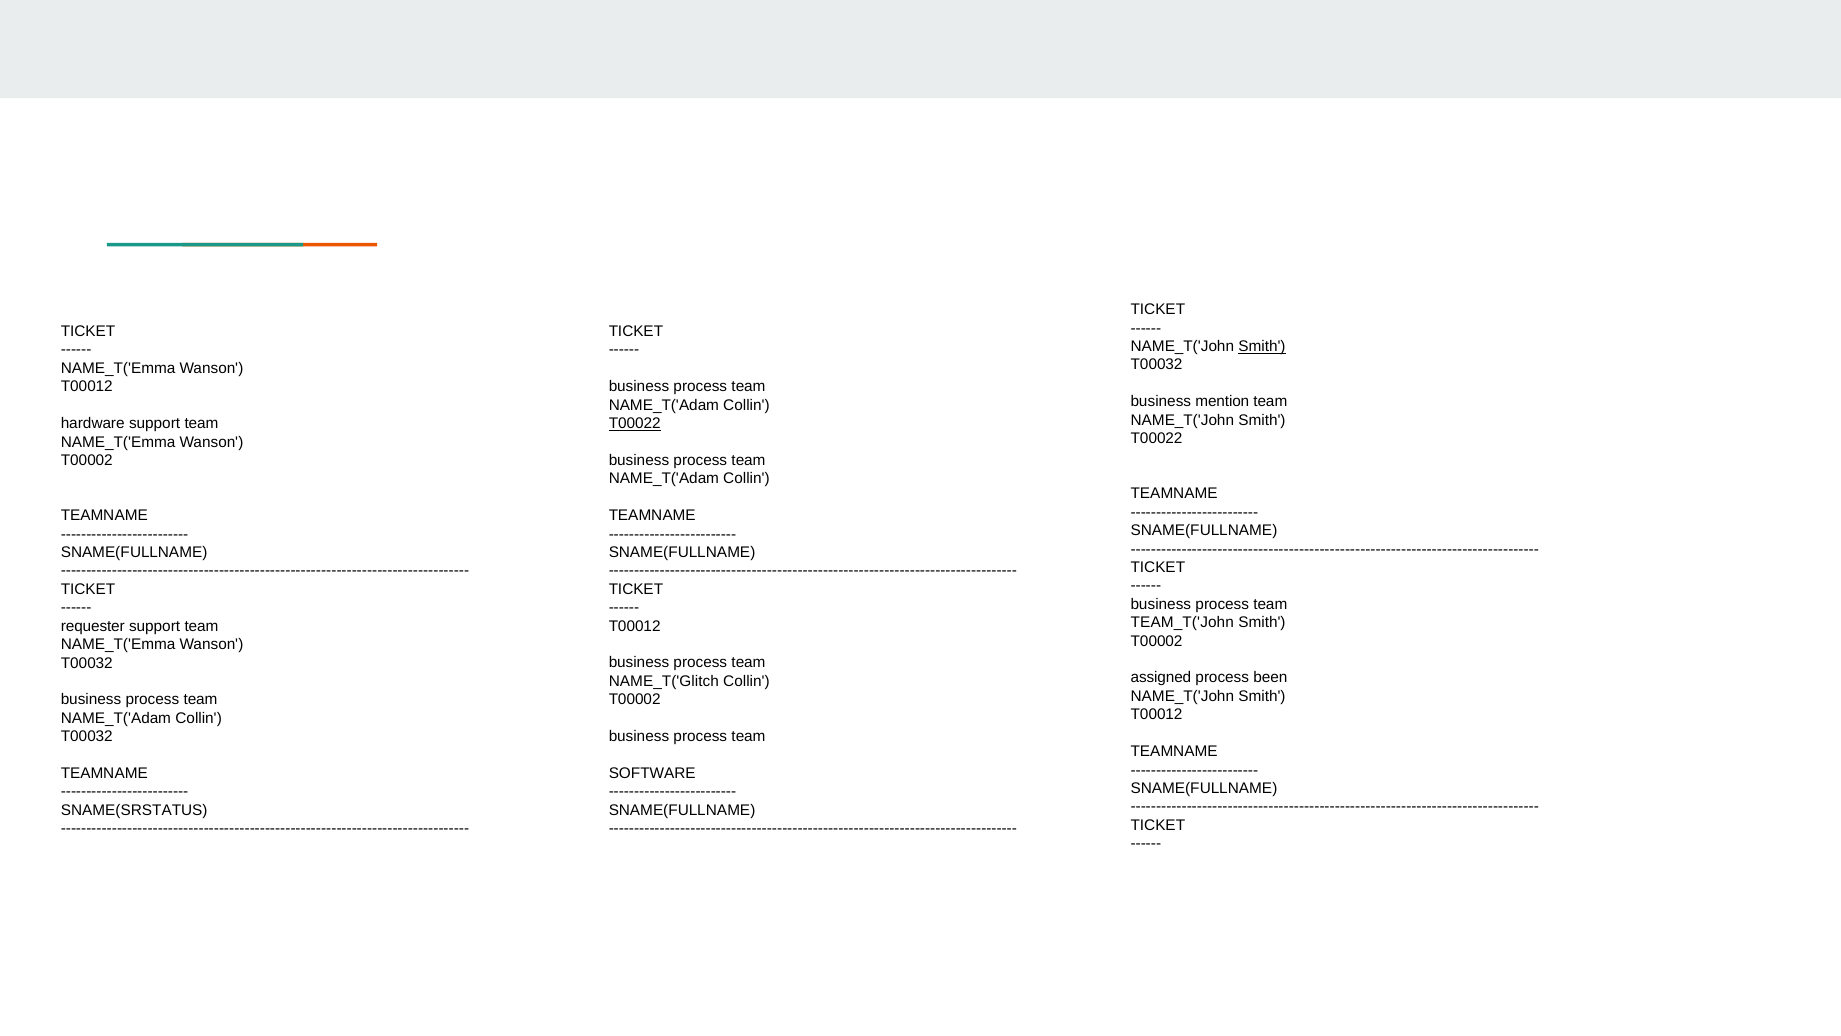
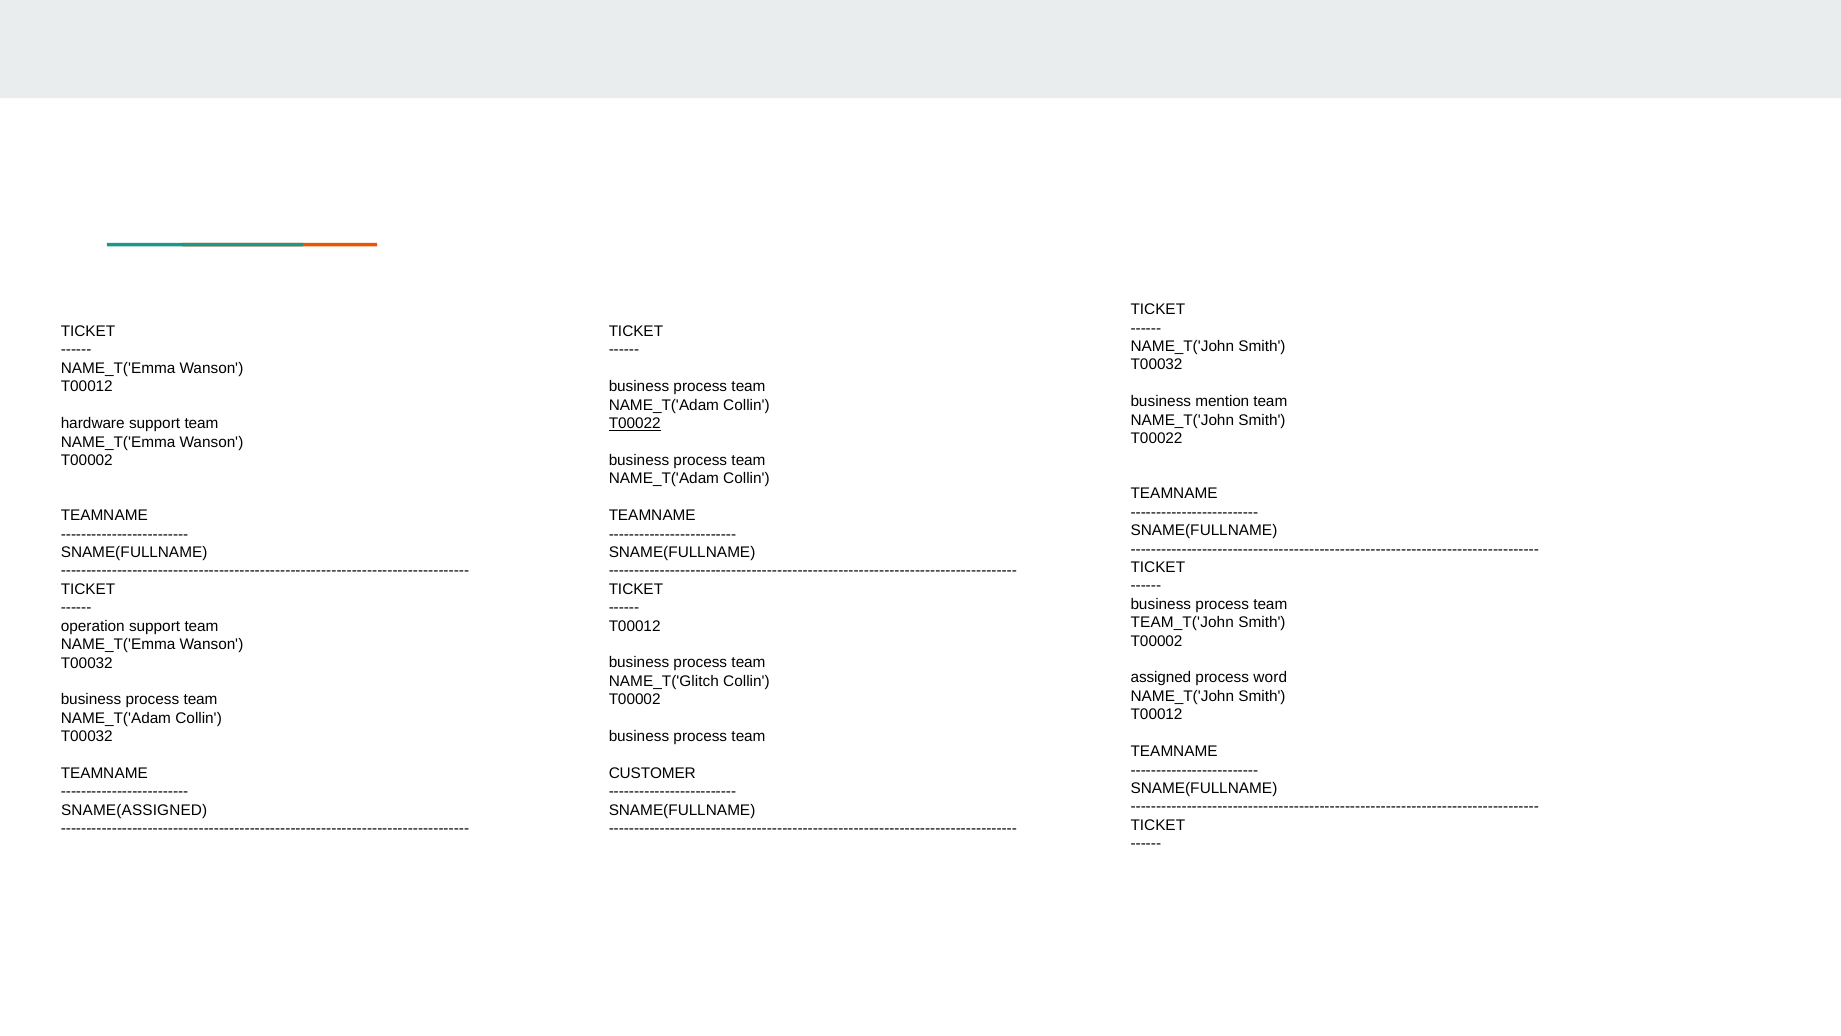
Smith underline: present -> none (1262, 346)
requester: requester -> operation (93, 626)
been: been -> word (1270, 678)
SOFTWARE: SOFTWARE -> CUSTOMER (652, 773)
SNAME(SRSTATUS: SNAME(SRSTATUS -> SNAME(ASSIGNED (134, 810)
